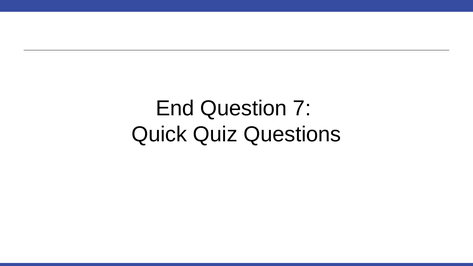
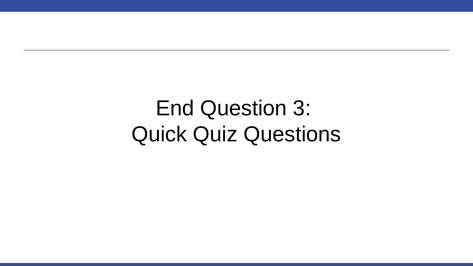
7: 7 -> 3 (302, 108)
